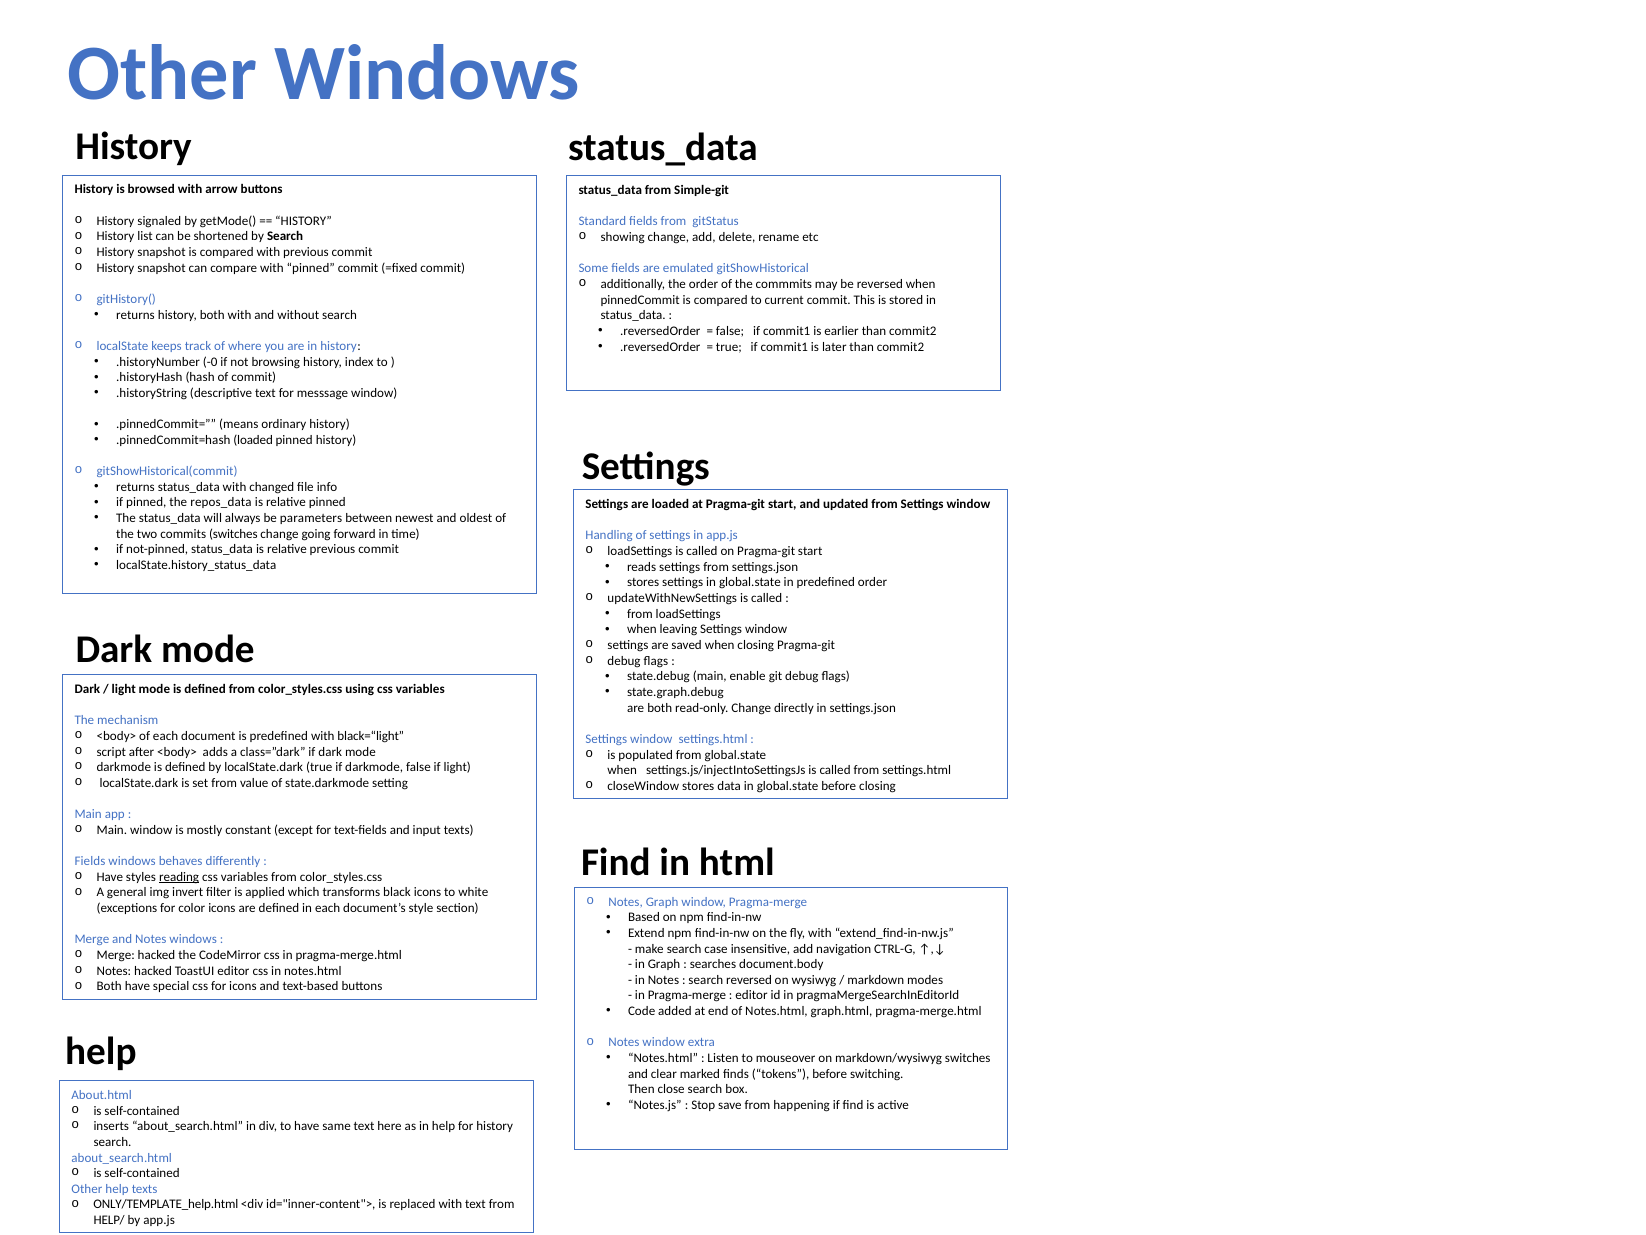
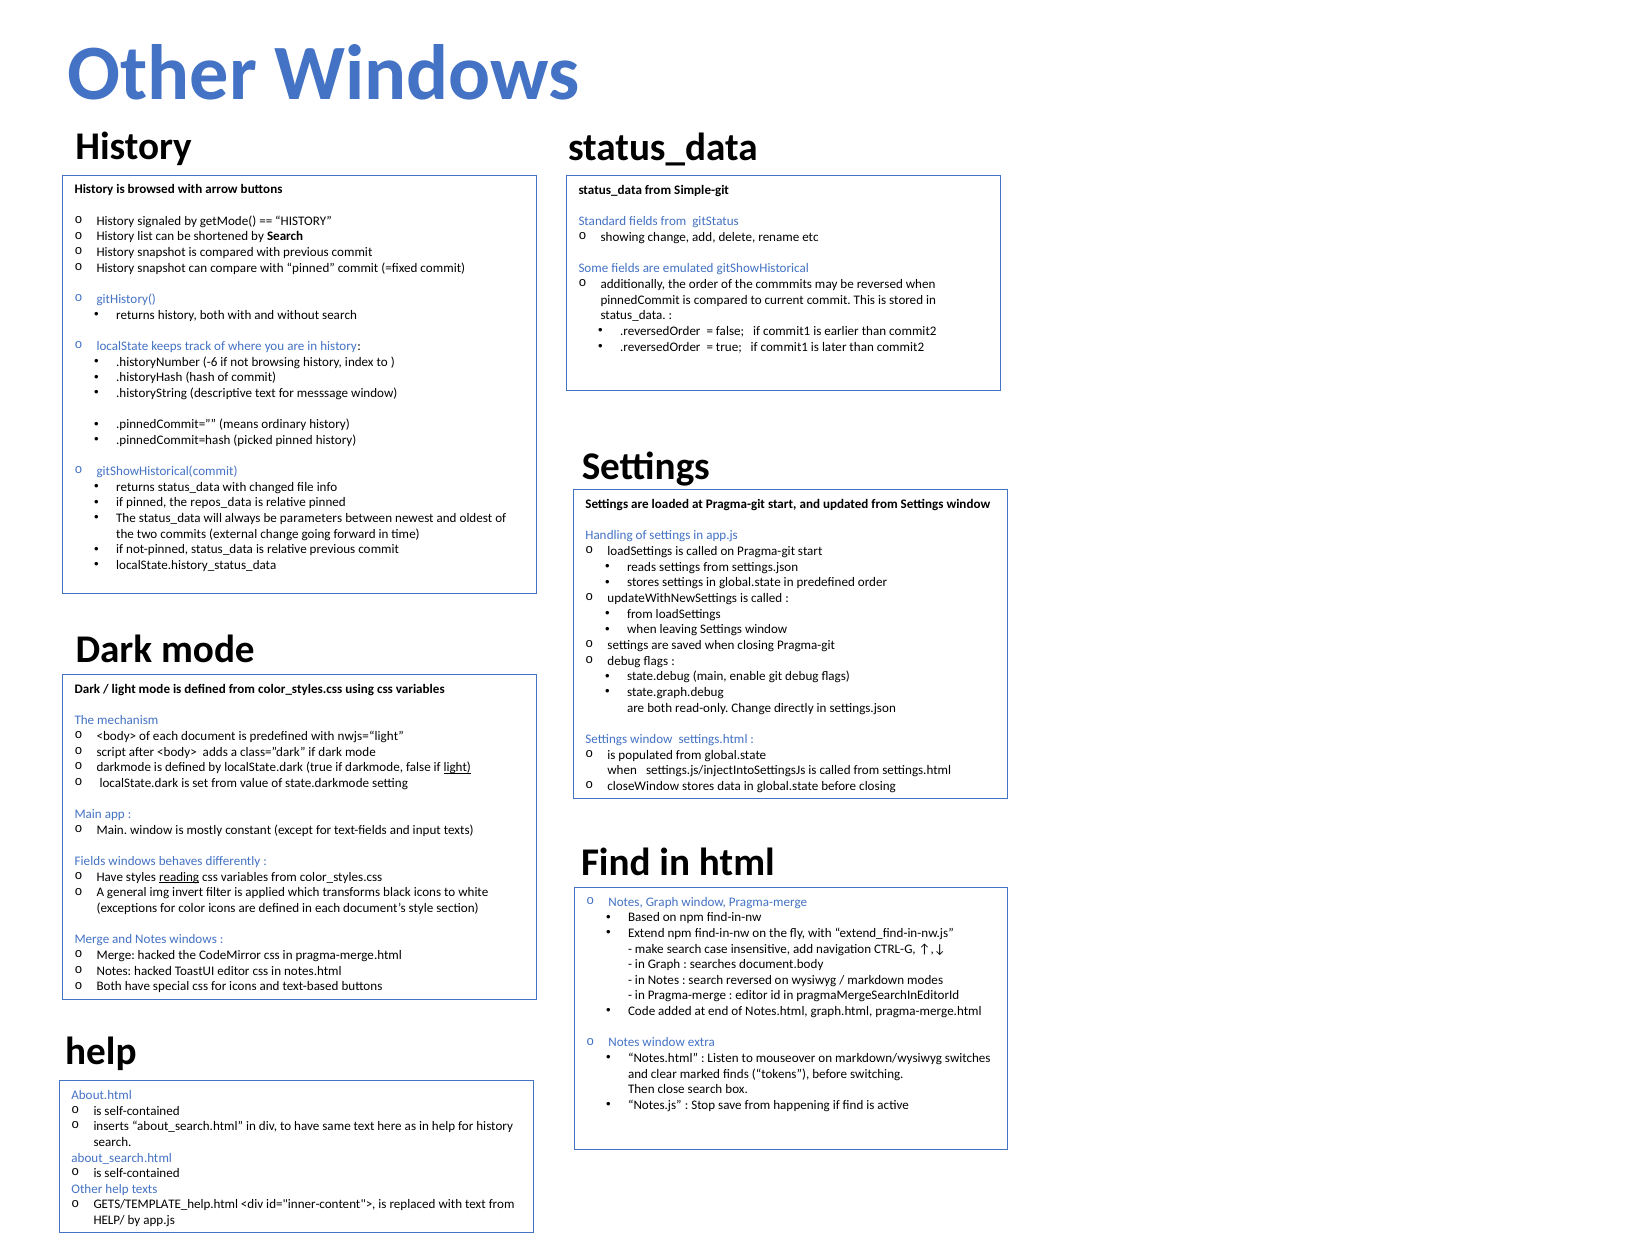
-0: -0 -> -6 (210, 362)
.pinnedCommit=hash loaded: loaded -> picked (253, 440)
commits switches: switches -> external (233, 534)
black=“light: black=“light -> nwjs=“light (371, 736)
light underline: none -> present (457, 767)
ONLY/TEMPLATE_help.html: ONLY/TEMPLATE_help.html -> GETS/TEMPLATE_help.html (166, 1204)
